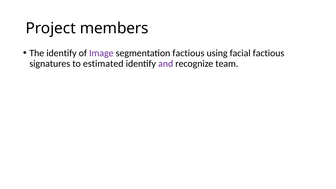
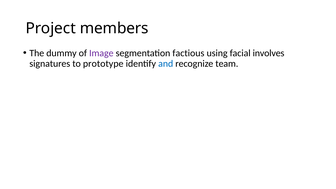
The identify: identify -> dummy (61, 53)
facial factious: factious -> involves (269, 53)
estimated: estimated -> prototype (103, 64)
and colour: purple -> blue (166, 64)
